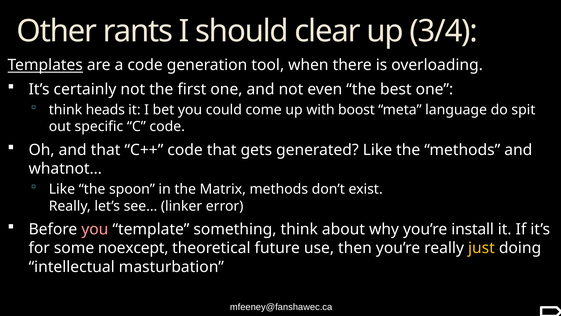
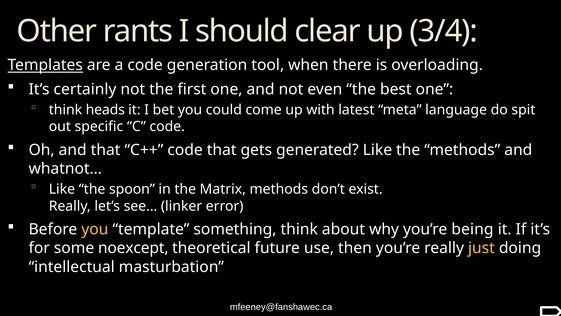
boost: boost -> latest (356, 110)
you colour: pink -> yellow (95, 229)
install: install -> being (472, 229)
